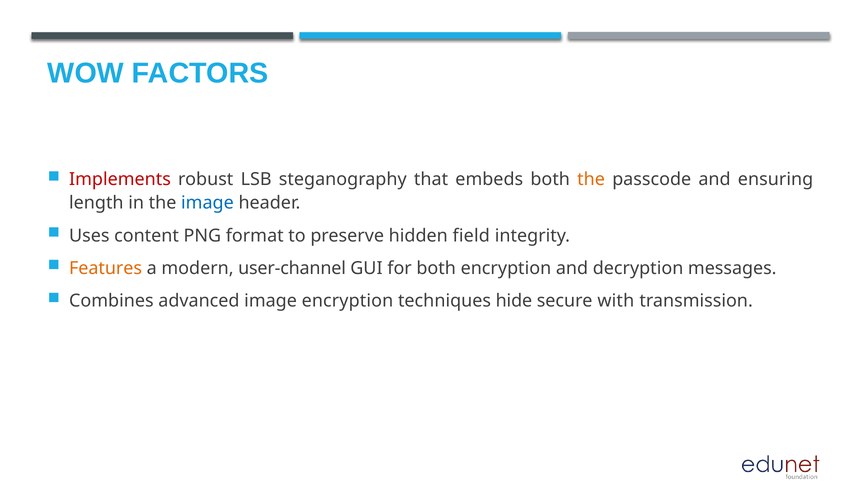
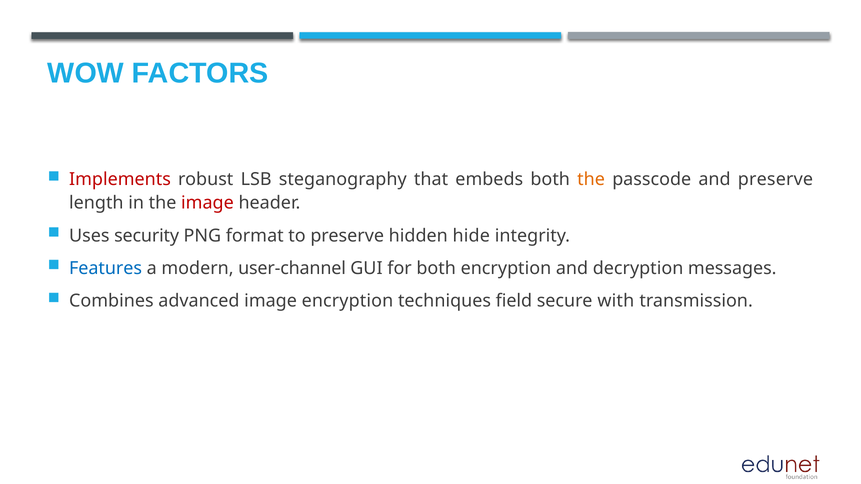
and ensuring: ensuring -> preserve (775, 179)
image colour: blue -> red (207, 203)
content: content -> security (147, 236)
field: field -> hide (471, 236)
Features colour: orange -> blue (106, 268)
hide: hide -> field (514, 301)
